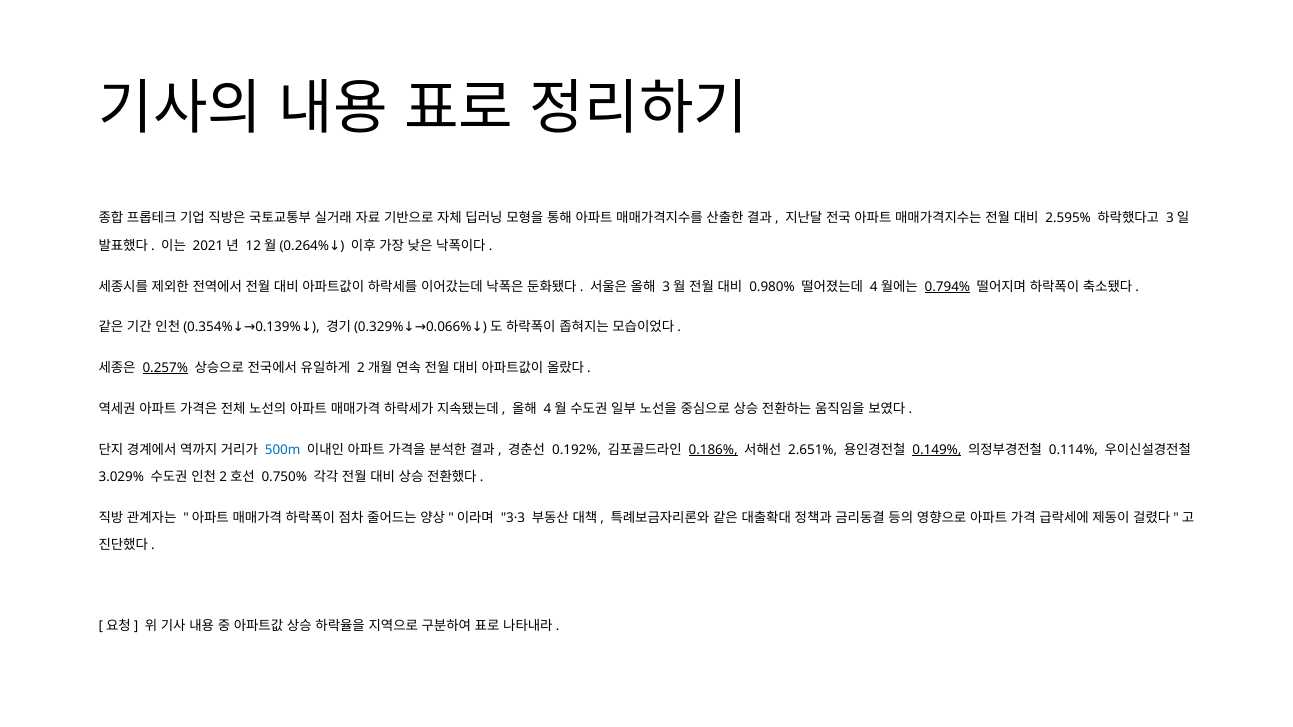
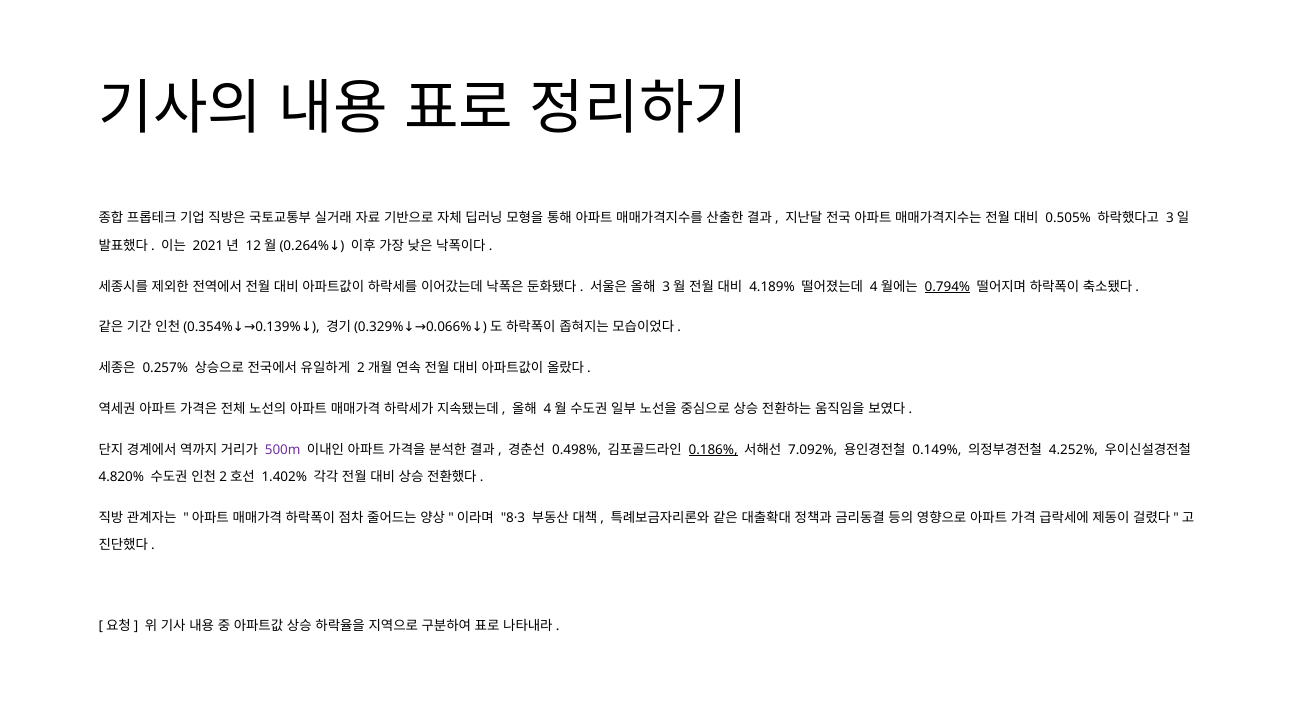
2.595%: 2.595% -> 0.505% (1068, 219)
0.980%: 0.980% -> 4.189% (772, 287)
0.257% underline: present -> none (165, 368)
500m colour: blue -> purple (283, 450)
0.192%: 0.192% -> 0.498% (577, 450)
2.651%: 2.651% -> 7.092% (813, 450)
0.149% underline: present -> none (937, 450)
0.114%: 0.114% -> 4.252% (1073, 450)
3.029%: 3.029% -> 4.820% (121, 477)
0.750%: 0.750% -> 1.402% (284, 477)
3·3: 3·3 -> 8·3 (513, 518)
